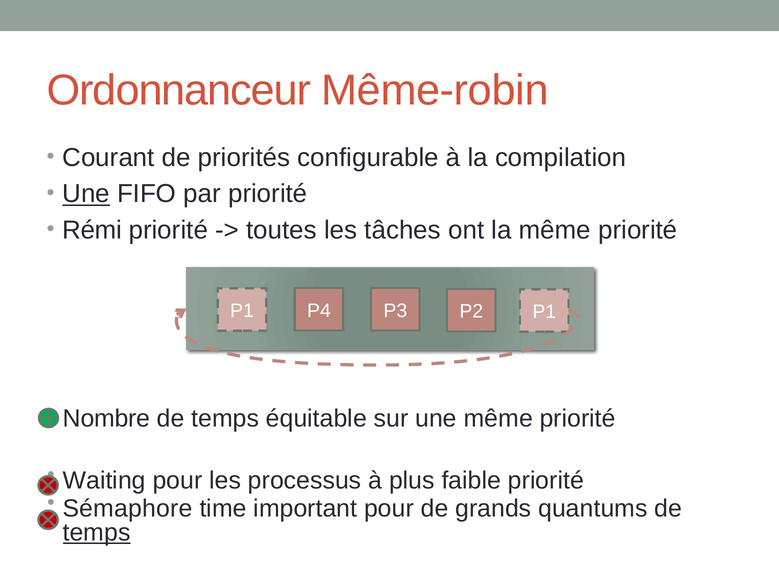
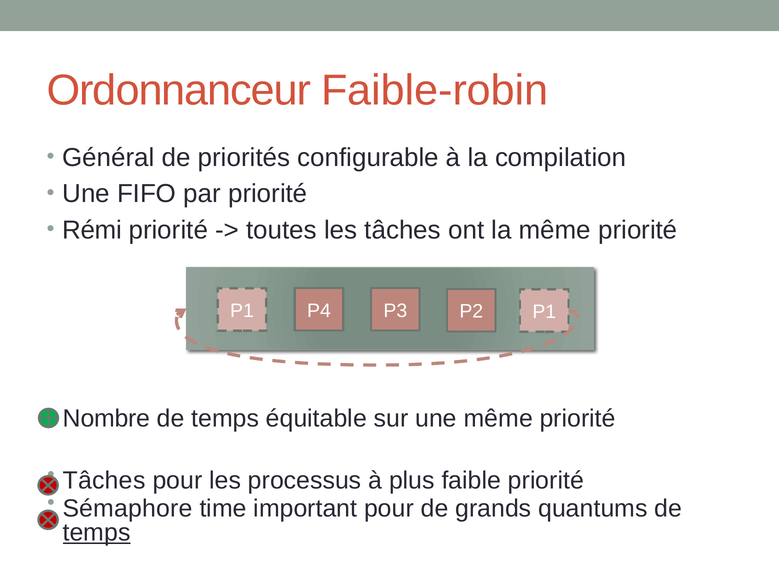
Même-robin: Même-robin -> Faible-robin (435, 91)
Courant: Courant -> Général (108, 158)
Une underline: present -> none (86, 194)
Waiting: Waiting -> Tâches (104, 481)
